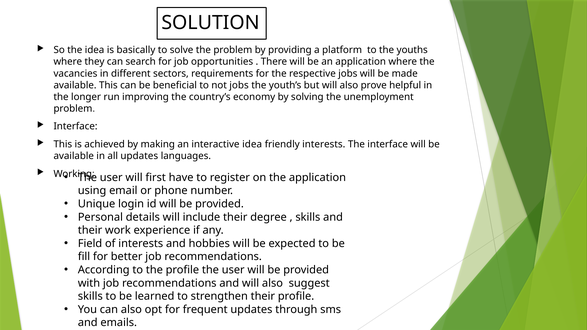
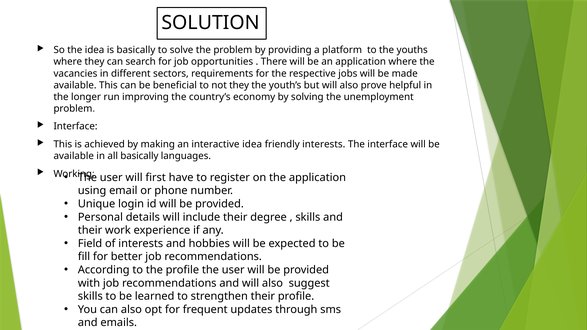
not jobs: jobs -> they (239, 85)
all updates: updates -> basically (139, 156)
